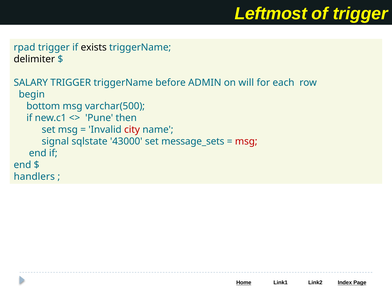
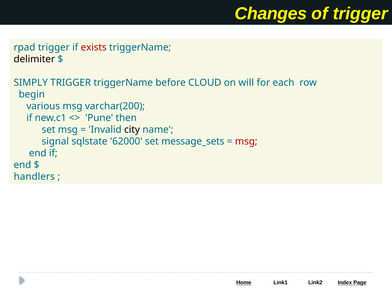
Leftmost: Leftmost -> Changes (271, 14)
exists colour: black -> red (94, 47)
SALARY: SALARY -> SIMPLY (31, 83)
ADMIN: ADMIN -> CLOUD (205, 83)
bottom: bottom -> various (43, 106)
varchar(500: varchar(500 -> varchar(200 (115, 106)
city colour: red -> black (132, 130)
43000: 43000 -> 62000 (126, 141)
